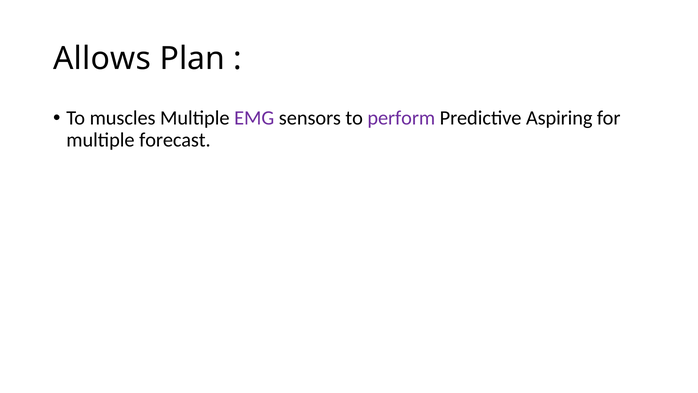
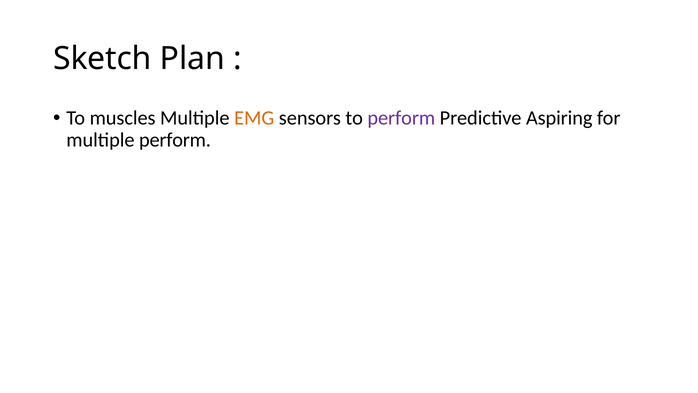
Allows: Allows -> Sketch (102, 59)
EMG colour: purple -> orange (254, 118)
multiple forecast: forecast -> perform (175, 140)
